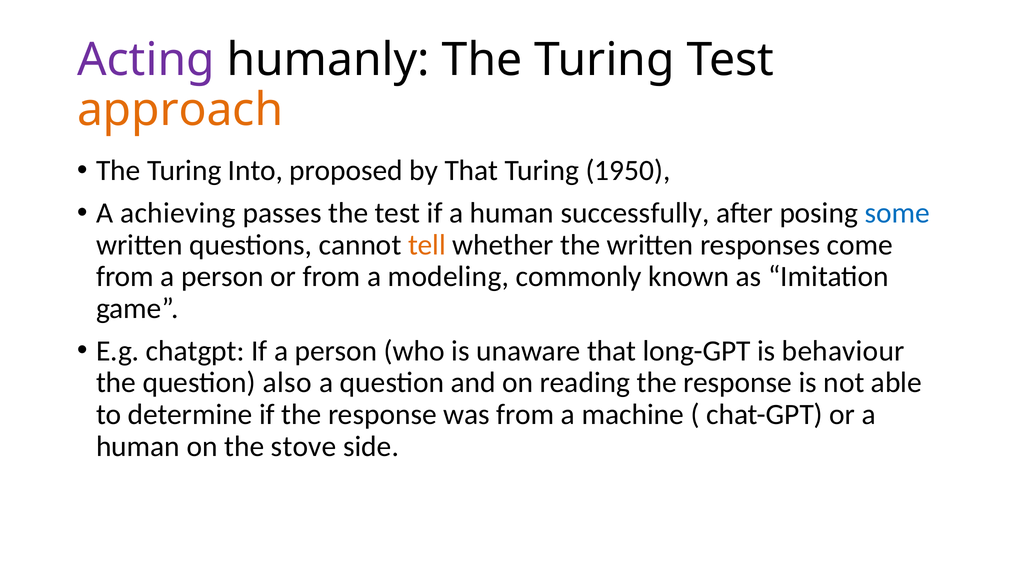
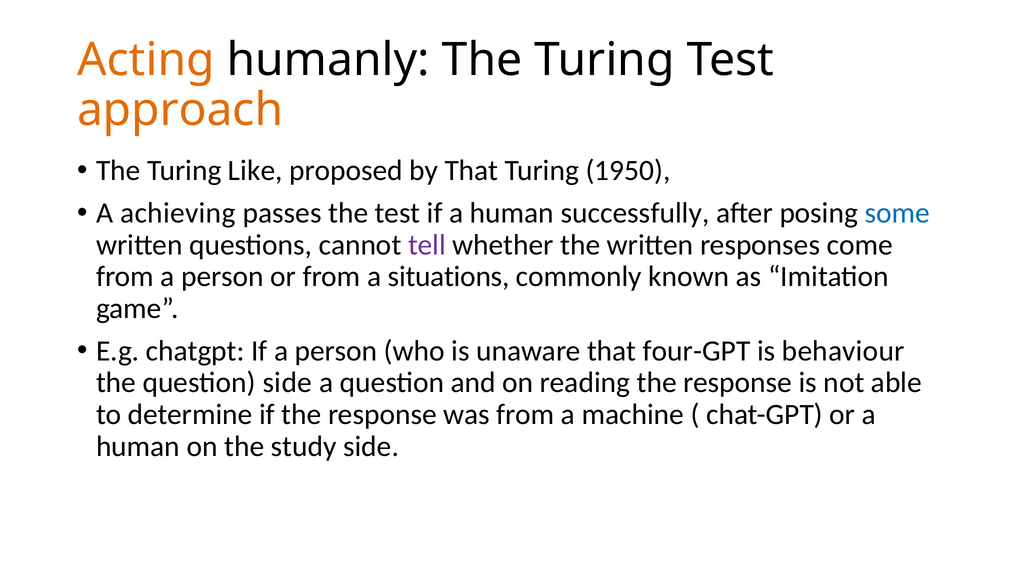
Acting colour: purple -> orange (146, 60)
Into: Into -> Like (255, 171)
tell colour: orange -> purple (427, 245)
modeling: modeling -> situations (449, 277)
long-GPT: long-GPT -> four-GPT (697, 351)
question also: also -> side (287, 383)
stove: stove -> study (304, 447)
